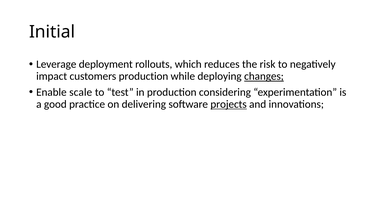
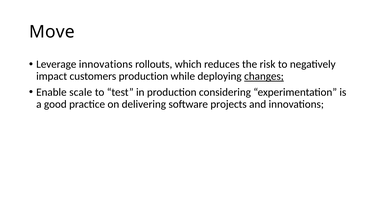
Initial: Initial -> Move (52, 32)
Leverage deployment: deployment -> innovations (106, 64)
projects underline: present -> none (229, 104)
